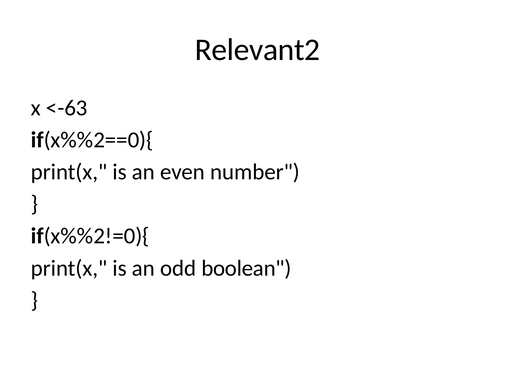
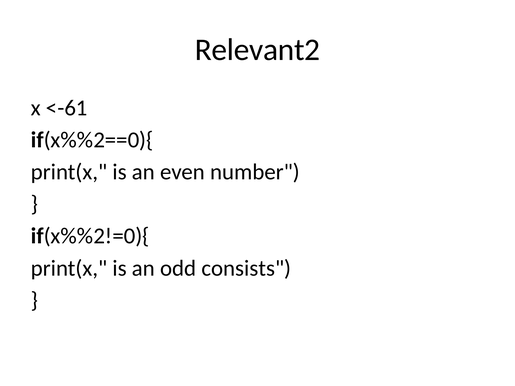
<-63: <-63 -> <-61 (67, 108)
boolean: boolean -> consists (246, 268)
